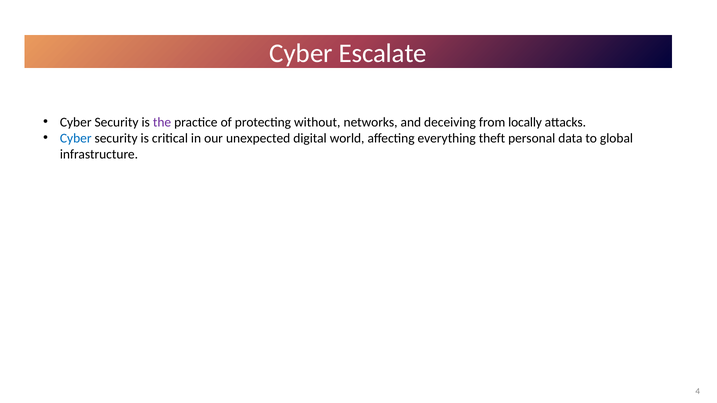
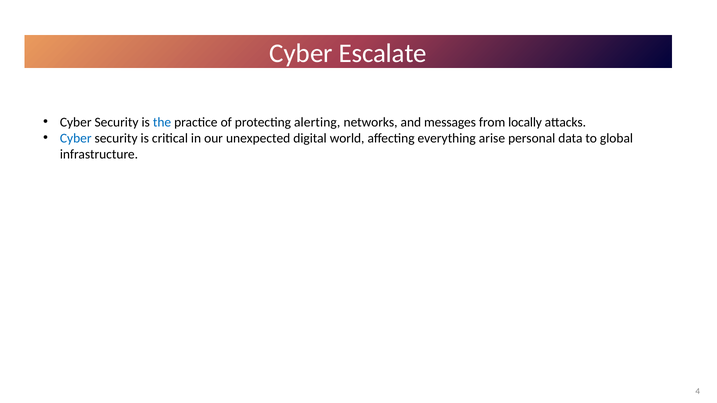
the colour: purple -> blue (162, 122)
without: without -> alerting (317, 122)
deceiving: deceiving -> messages (450, 122)
theft: theft -> arise (492, 138)
